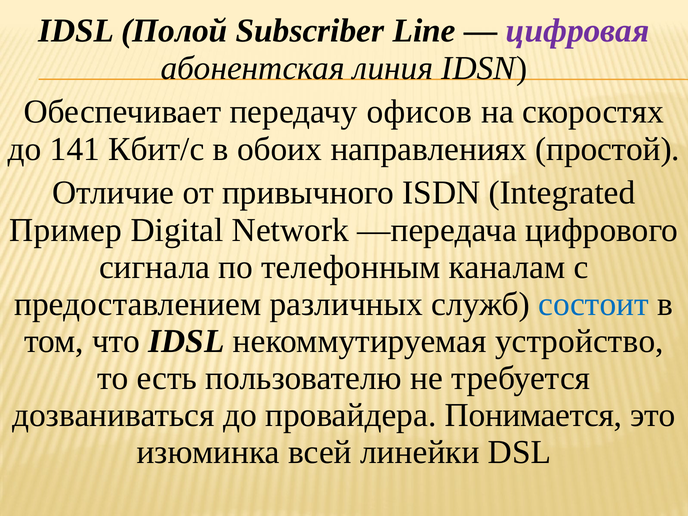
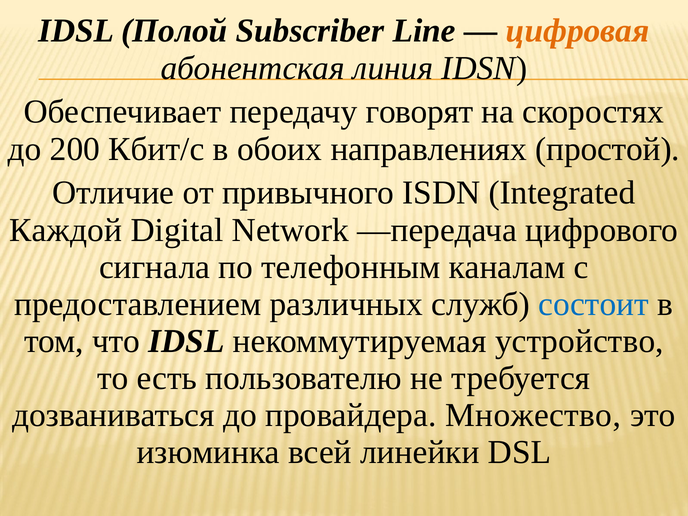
цифровая colour: purple -> orange (578, 31)
офисов: офисов -> говорят (419, 112)
141: 141 -> 200 (75, 149)
Пример: Пример -> Каждой (66, 230)
Понимается: Понимается -> Множество (533, 415)
